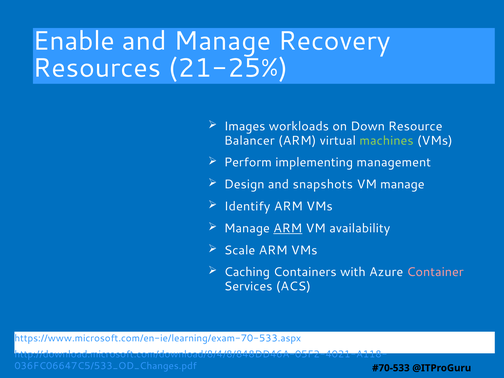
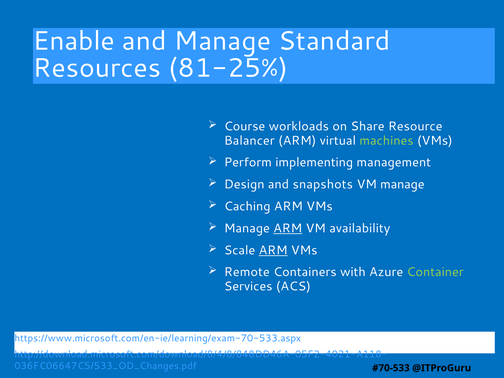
Recovery: Recovery -> Standard (334, 41)
21-25%: 21-25% -> 81-25% (228, 68)
Images: Images -> Course (245, 126)
Down: Down -> Share (368, 126)
Identify: Identify -> Caching (247, 206)
ARM underline: none -> present (273, 250)
Caching: Caching -> Remote (247, 272)
Container colour: pink -> light green (435, 272)
